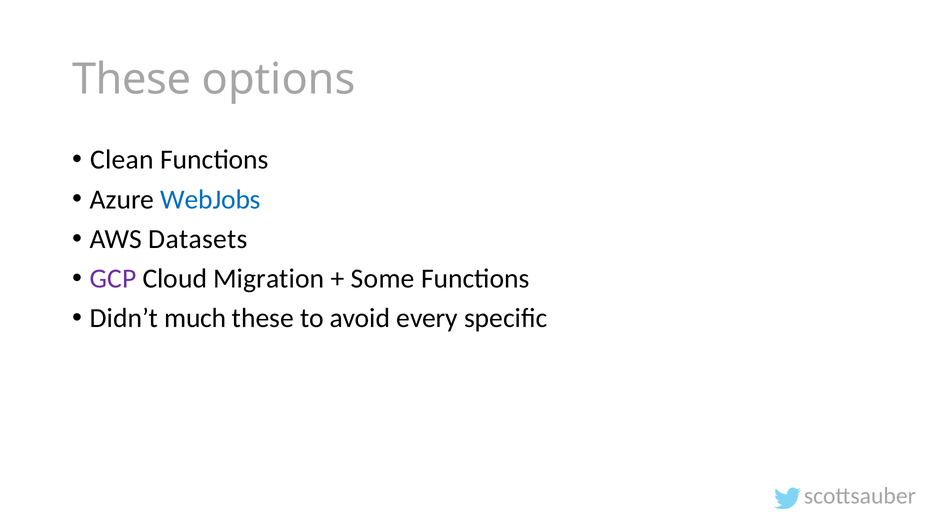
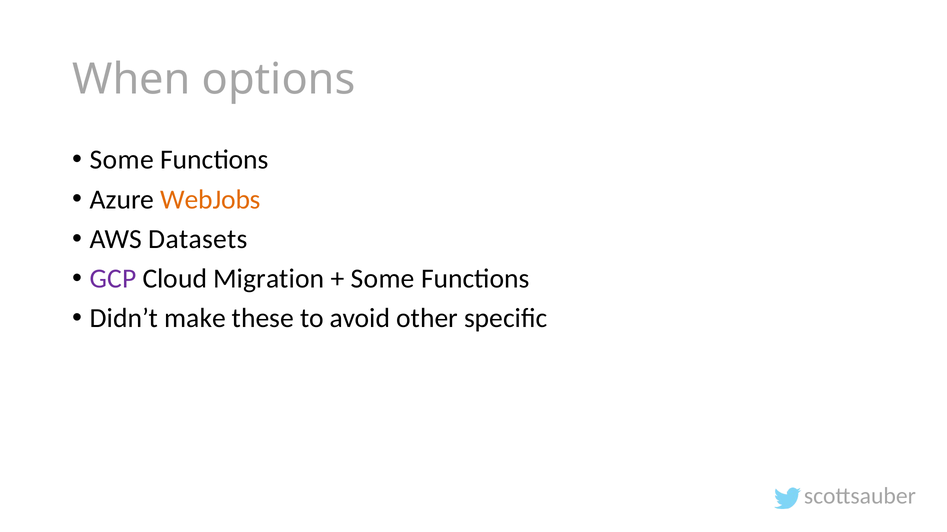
These: These -> When (131, 80)
Clean: Clean -> Some (122, 160)
WebJobs colour: blue -> orange (210, 200)
much: much -> make (195, 319)
every: every -> other (427, 319)
